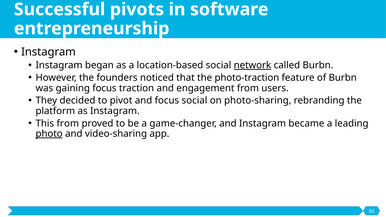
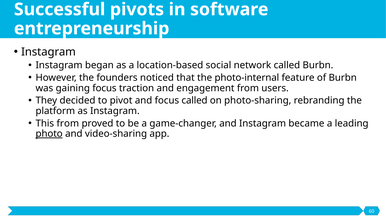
network underline: present -> none (252, 65)
photo-traction: photo-traction -> photo-internal (247, 78)
focus social: social -> called (195, 101)
